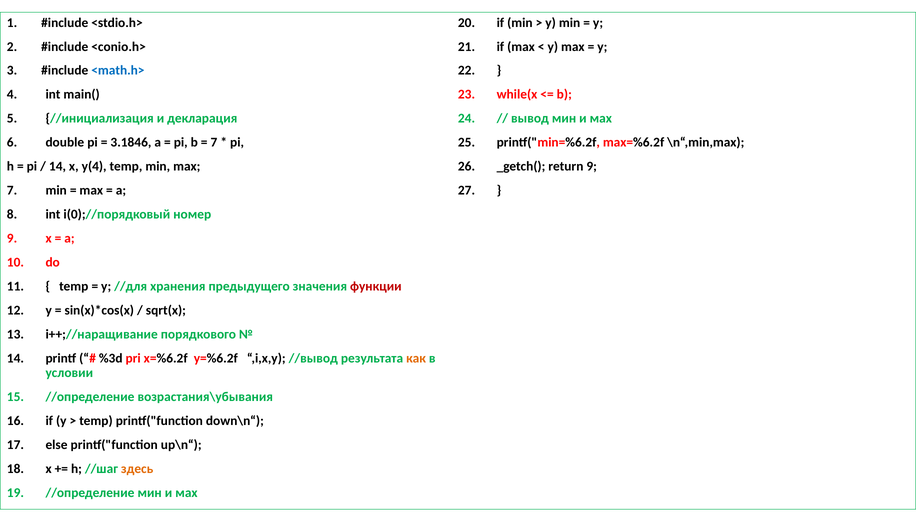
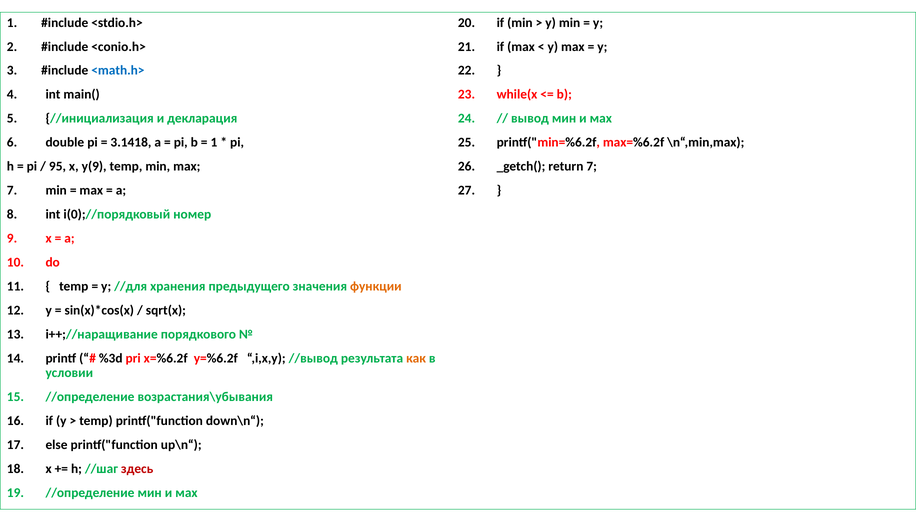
3.1846: 3.1846 -> 3.1418 (131, 143)
7: 7 -> 1 (214, 143)
14: 14 -> 95 (57, 167)
y(4: y(4 -> y(9 (94, 167)
return 9: 9 -> 7 (592, 167)
функции colour: red -> orange (376, 287)
здесь colour: orange -> red (137, 469)
